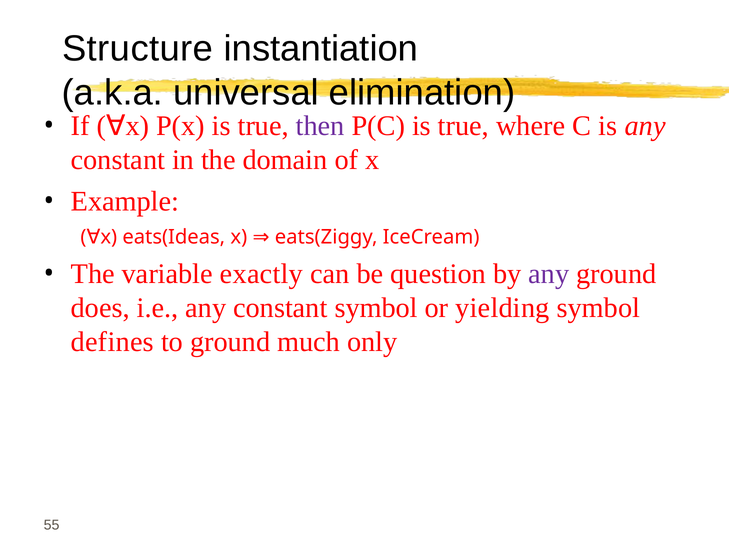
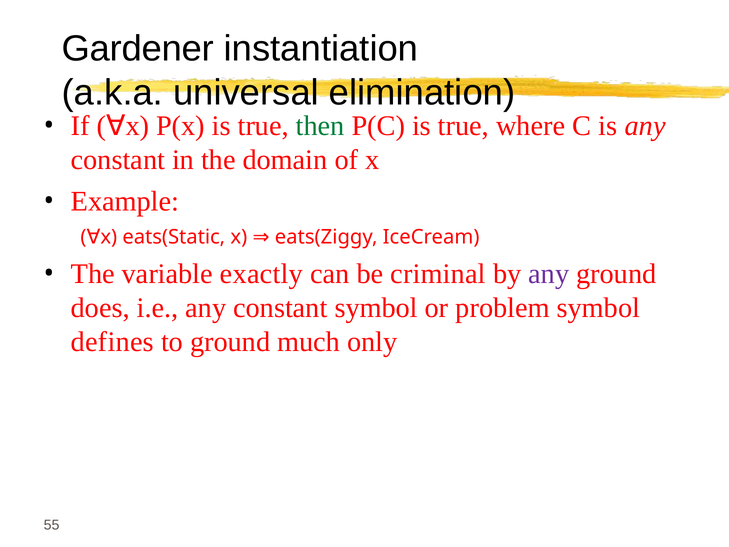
Structure: Structure -> Gardener (138, 49)
then colour: purple -> green (320, 126)
eats(Ideas: eats(Ideas -> eats(Static (174, 237)
question: question -> criminal (438, 274)
yielding: yielding -> problem (503, 308)
